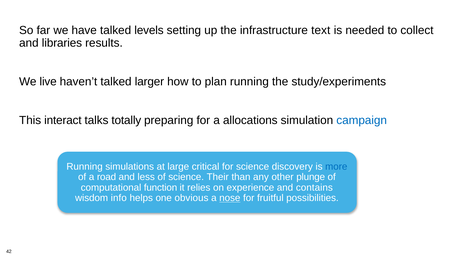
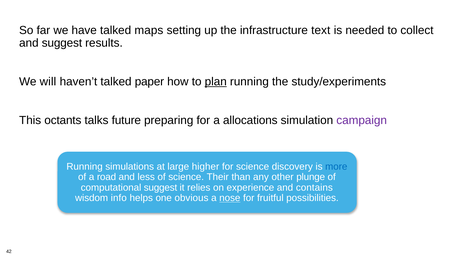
levels: levels -> maps (149, 30)
and libraries: libraries -> suggest (62, 43)
live: live -> will (48, 82)
larger: larger -> paper (149, 82)
plan underline: none -> present (216, 82)
interact: interact -> octants (63, 120)
totally: totally -> future (126, 120)
campaign colour: blue -> purple (362, 120)
critical: critical -> higher (206, 167)
computational function: function -> suggest (161, 188)
